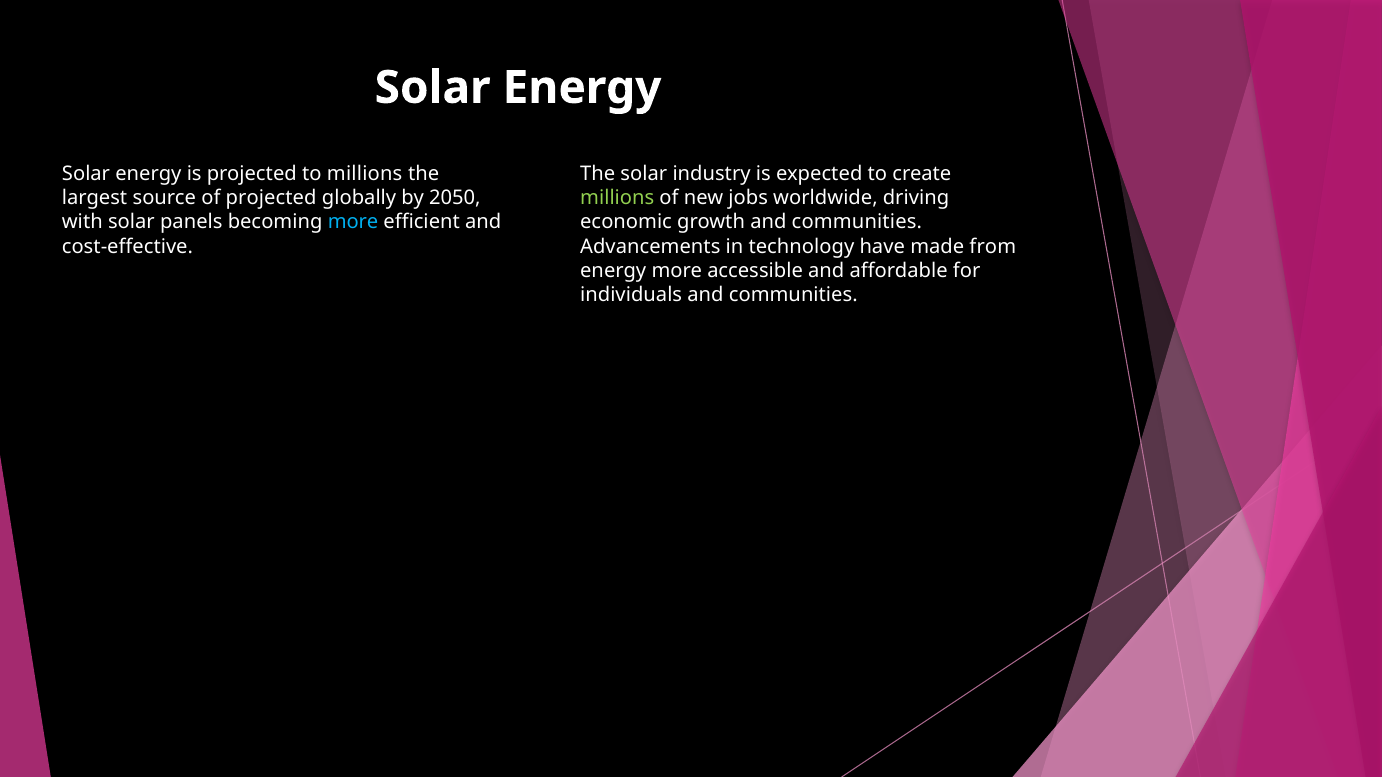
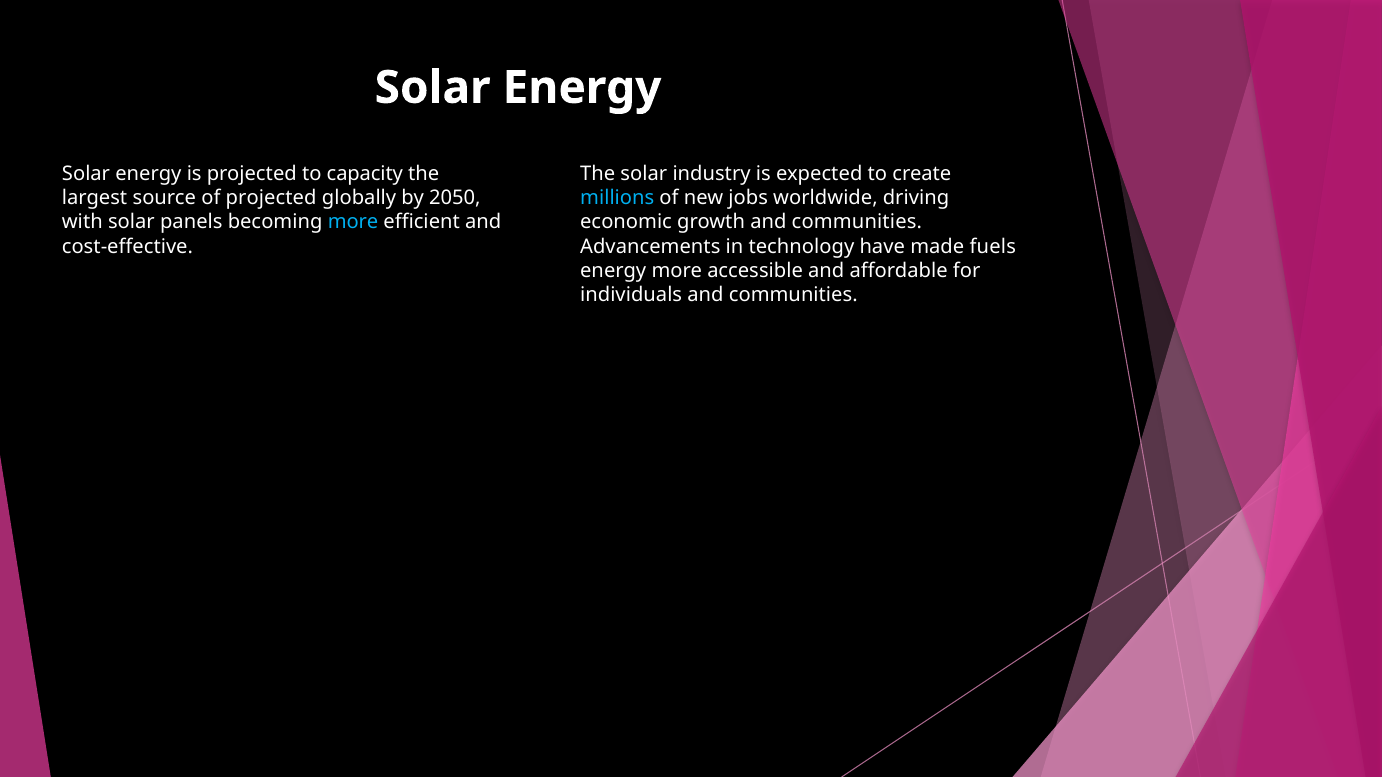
to millions: millions -> capacity (365, 174)
millions colour: light green -> light blue (617, 198)
from: from -> fuels (993, 247)
